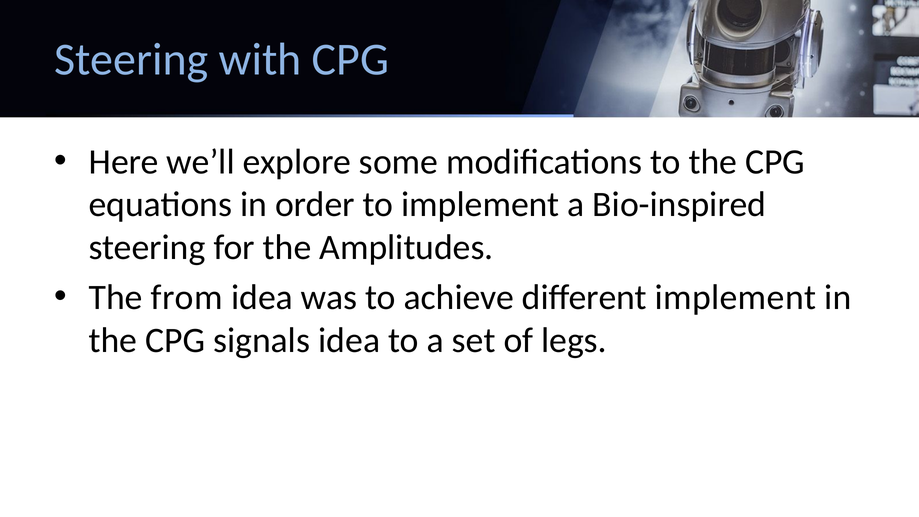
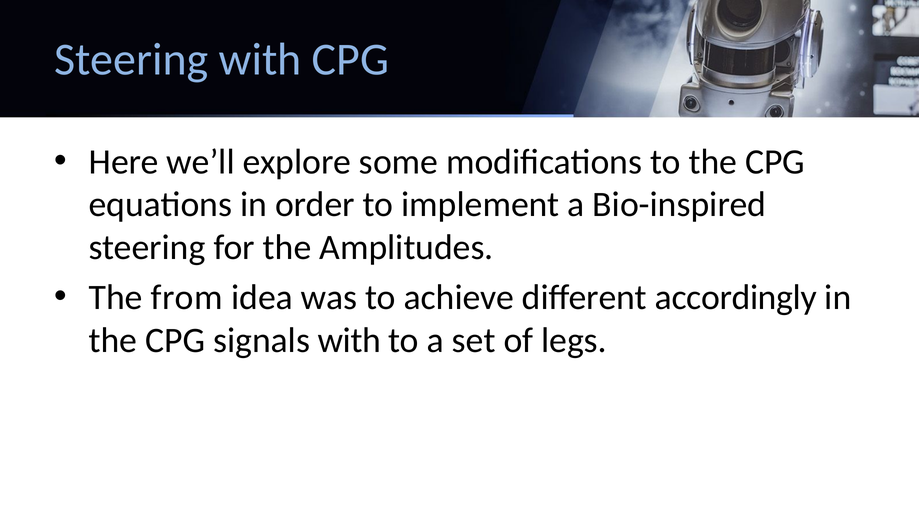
different implement: implement -> accordingly (736, 298)
signals idea: idea -> with (349, 341)
